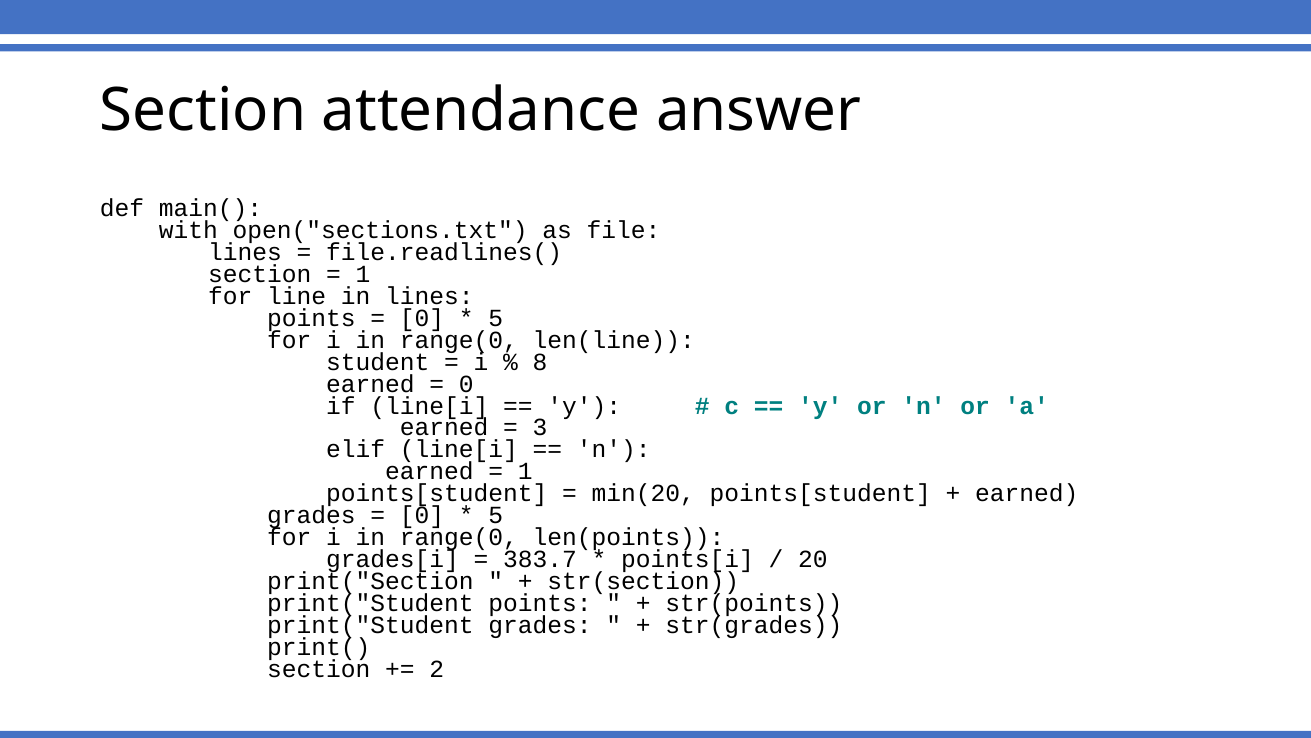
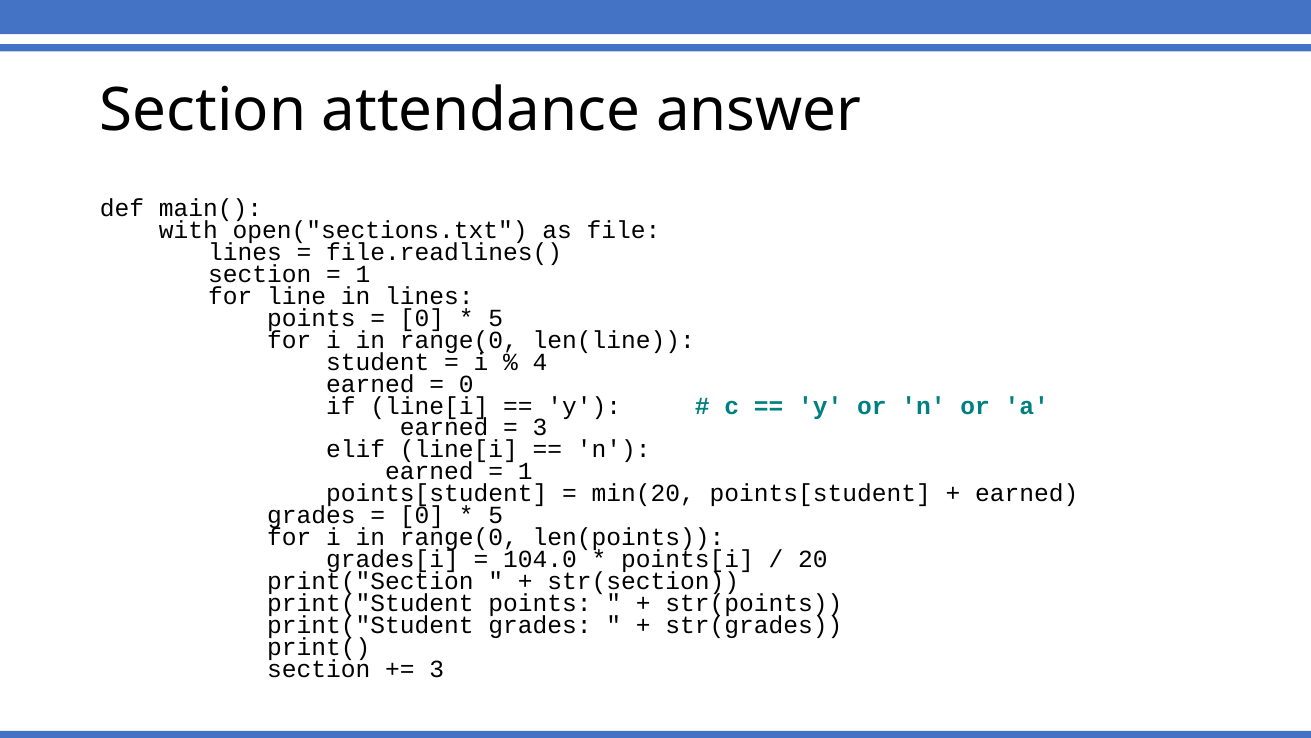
8: 8 -> 4 (540, 362)
383.7: 383.7 -> 104.0 (540, 559)
2: 2 -> 3 (437, 669)
